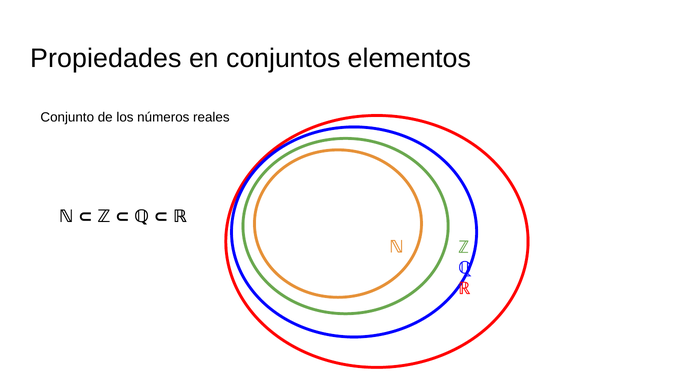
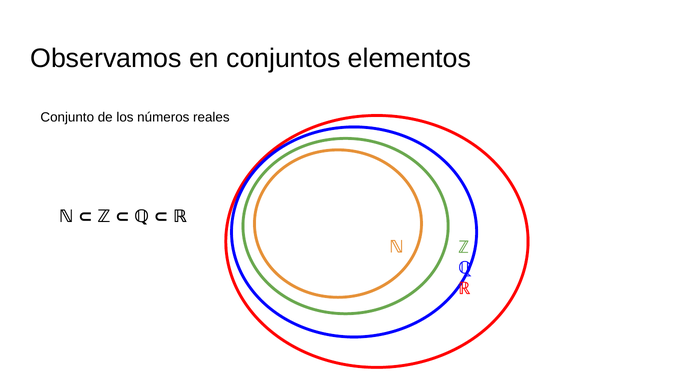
Propiedades: Propiedades -> Observamos (106, 58)
